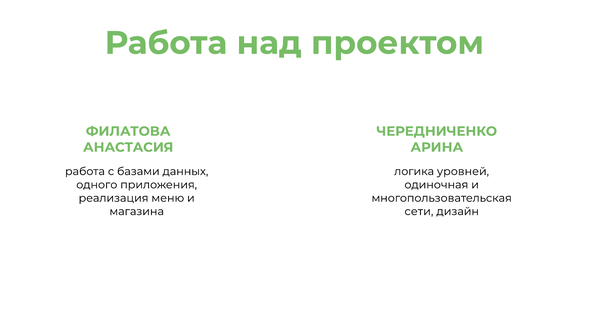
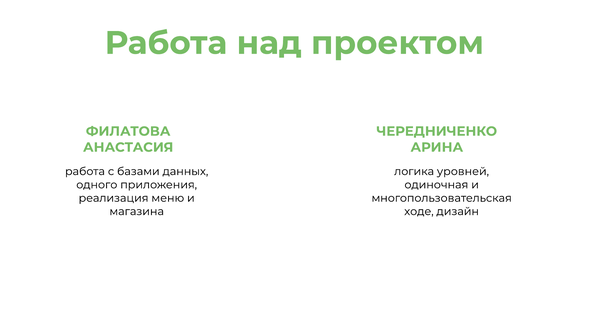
сети: сети -> ходе (419, 212)
